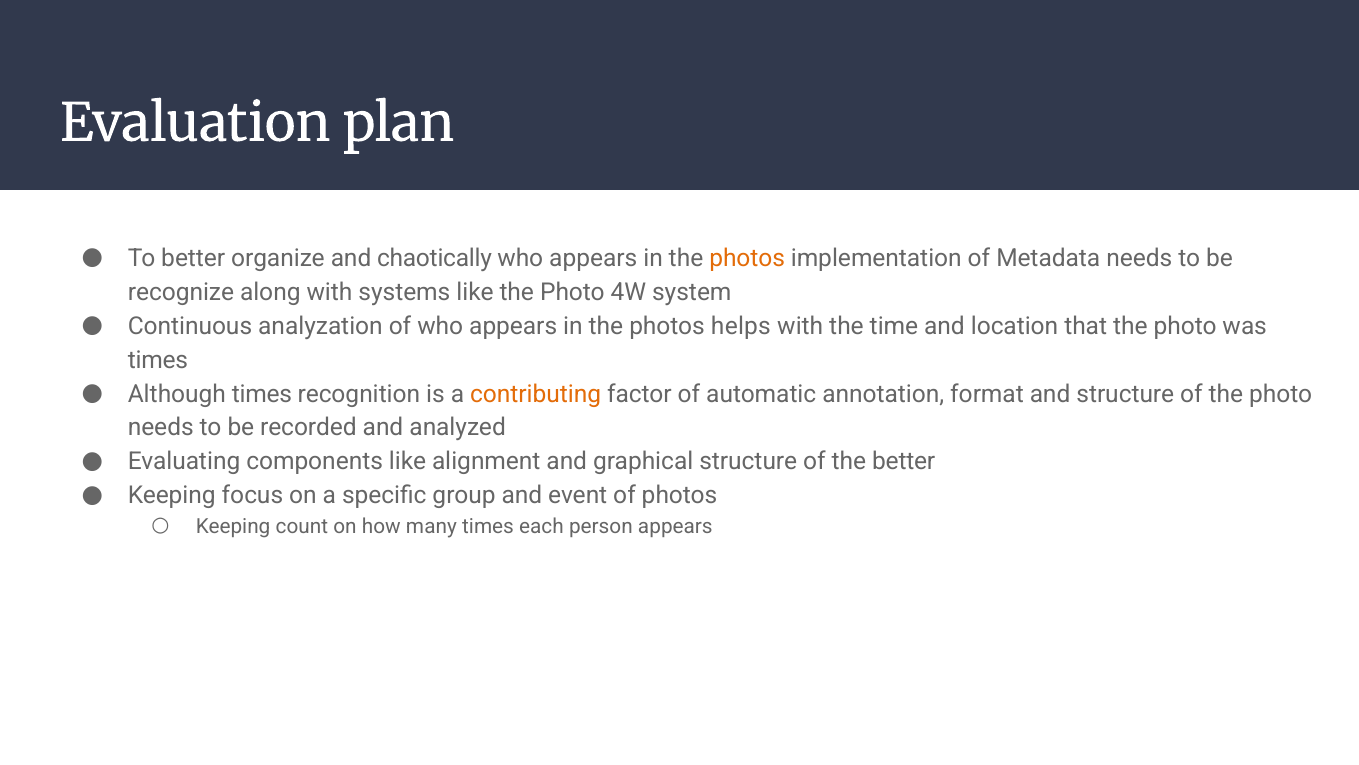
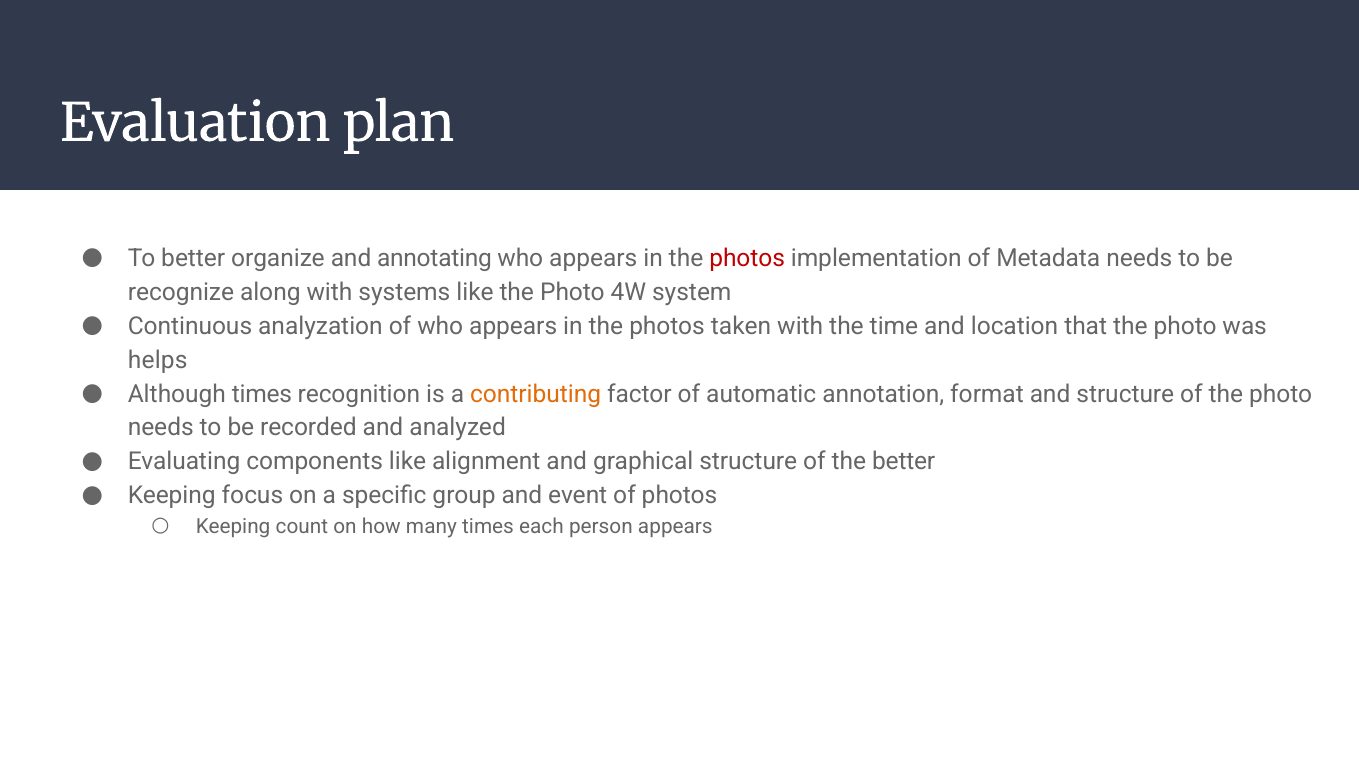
chaotically: chaotically -> annotating (434, 258)
photos colour: orange -> red (747, 258)
helps: helps -> taken (741, 326)
times: times -> helps (158, 360)
